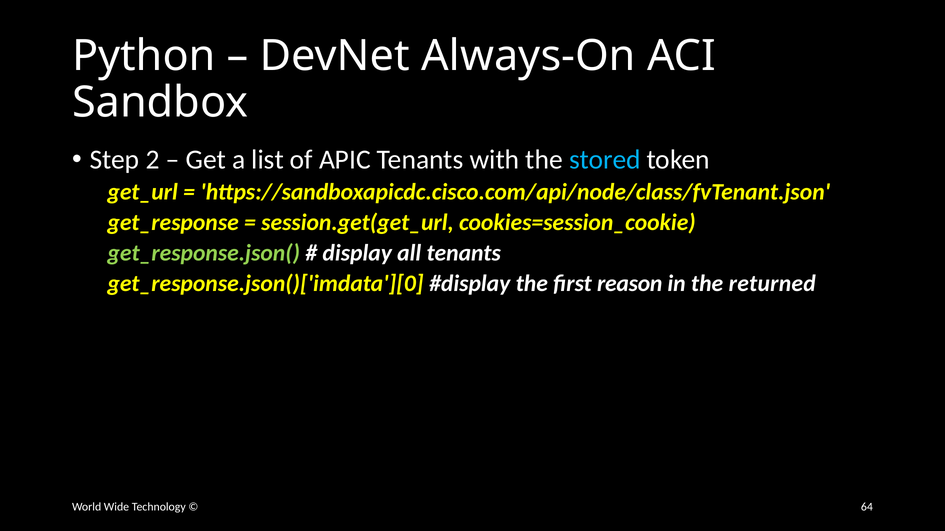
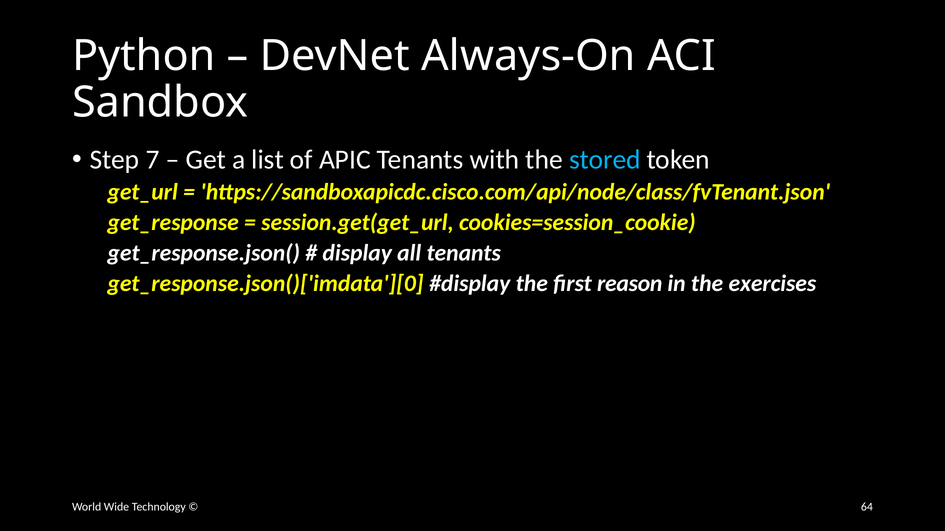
2: 2 -> 7 (153, 160)
get_response.json( colour: light green -> white (204, 253)
returned: returned -> exercises (772, 284)
